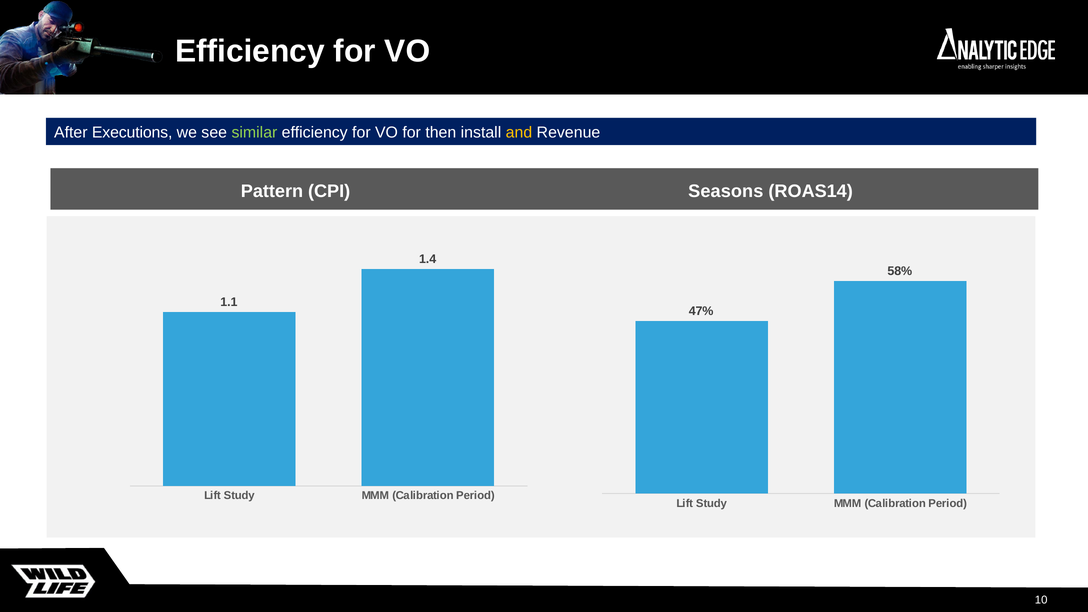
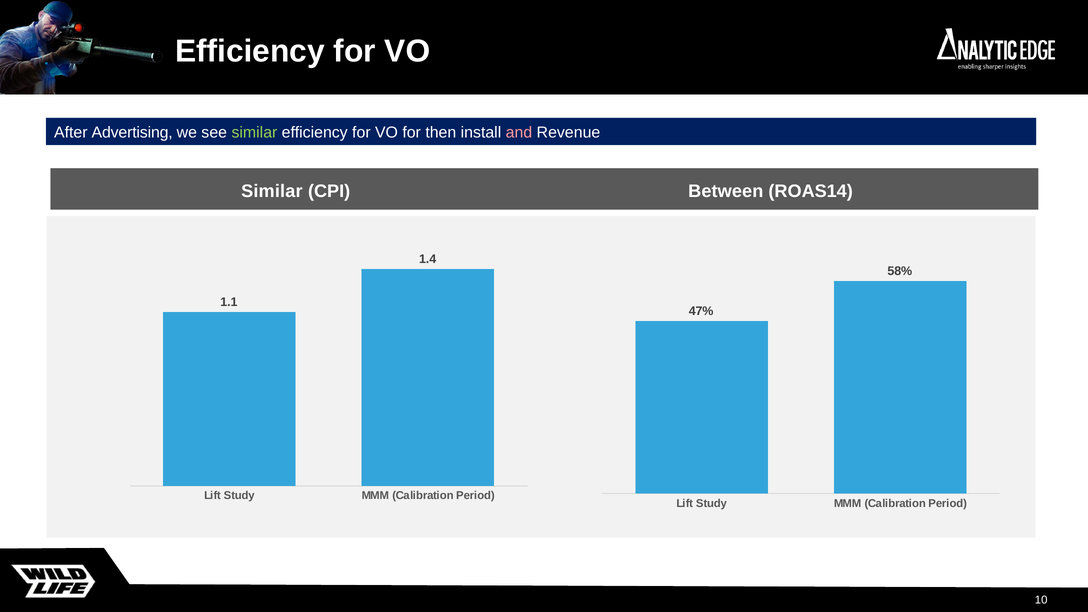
Executions: Executions -> Advertising (132, 133)
and colour: yellow -> pink (519, 133)
Pattern: Pattern -> Similar (272, 191)
Seasons: Seasons -> Between (726, 191)
